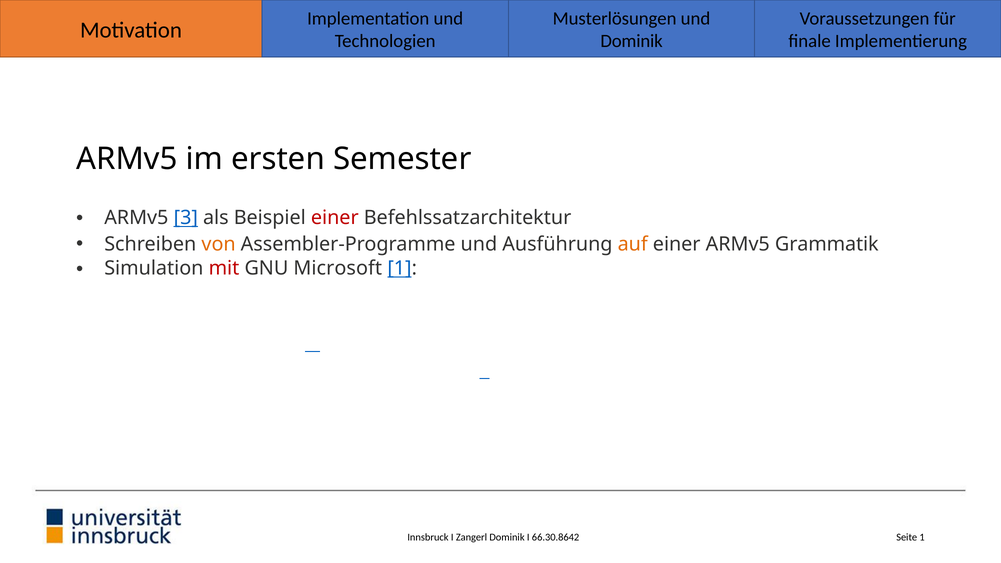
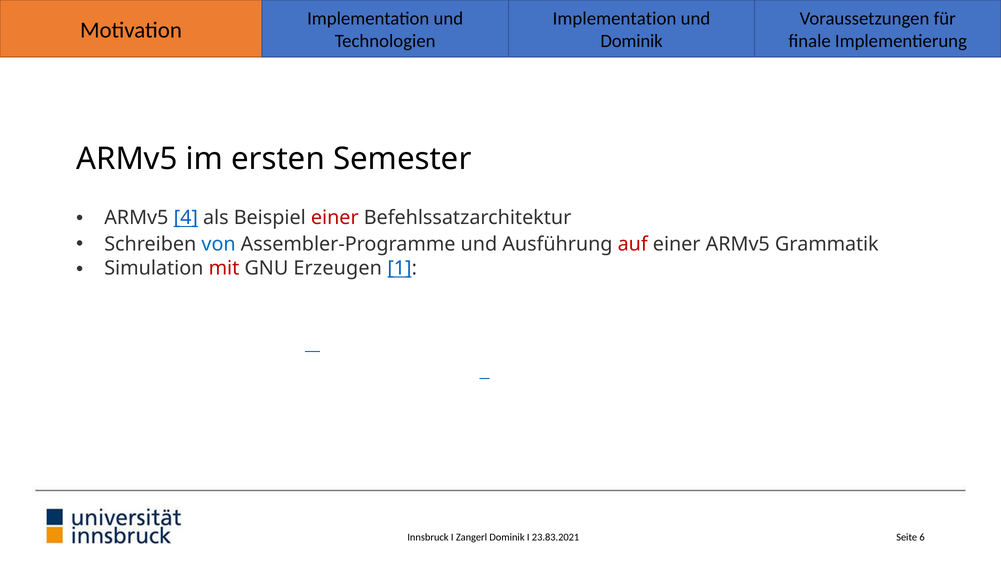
Musterlösungen: Musterlösungen -> Implementation (615, 18)
3: 3 -> 4 (186, 218)
von colour: orange -> blue (219, 244)
auf colour: orange -> red (633, 244)
Microsoft: Microsoft -> Erzeugen (338, 268)
66.30.8642: 66.30.8642 -> 23.83.2021 (556, 538)
Seite 1: 1 -> 6 (922, 538)
